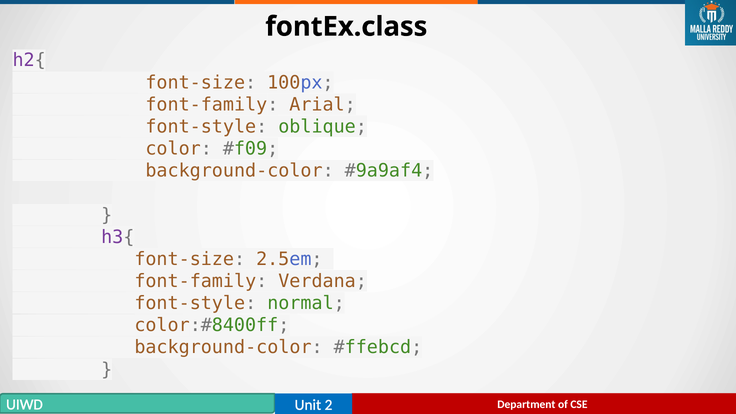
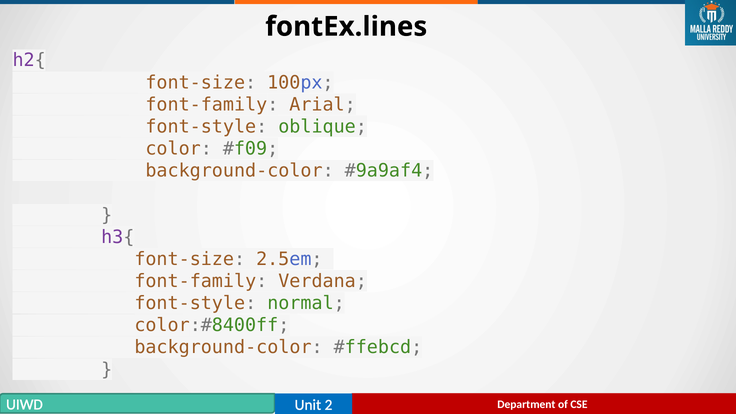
fontEx.class: fontEx.class -> fontEx.lines (346, 27)
